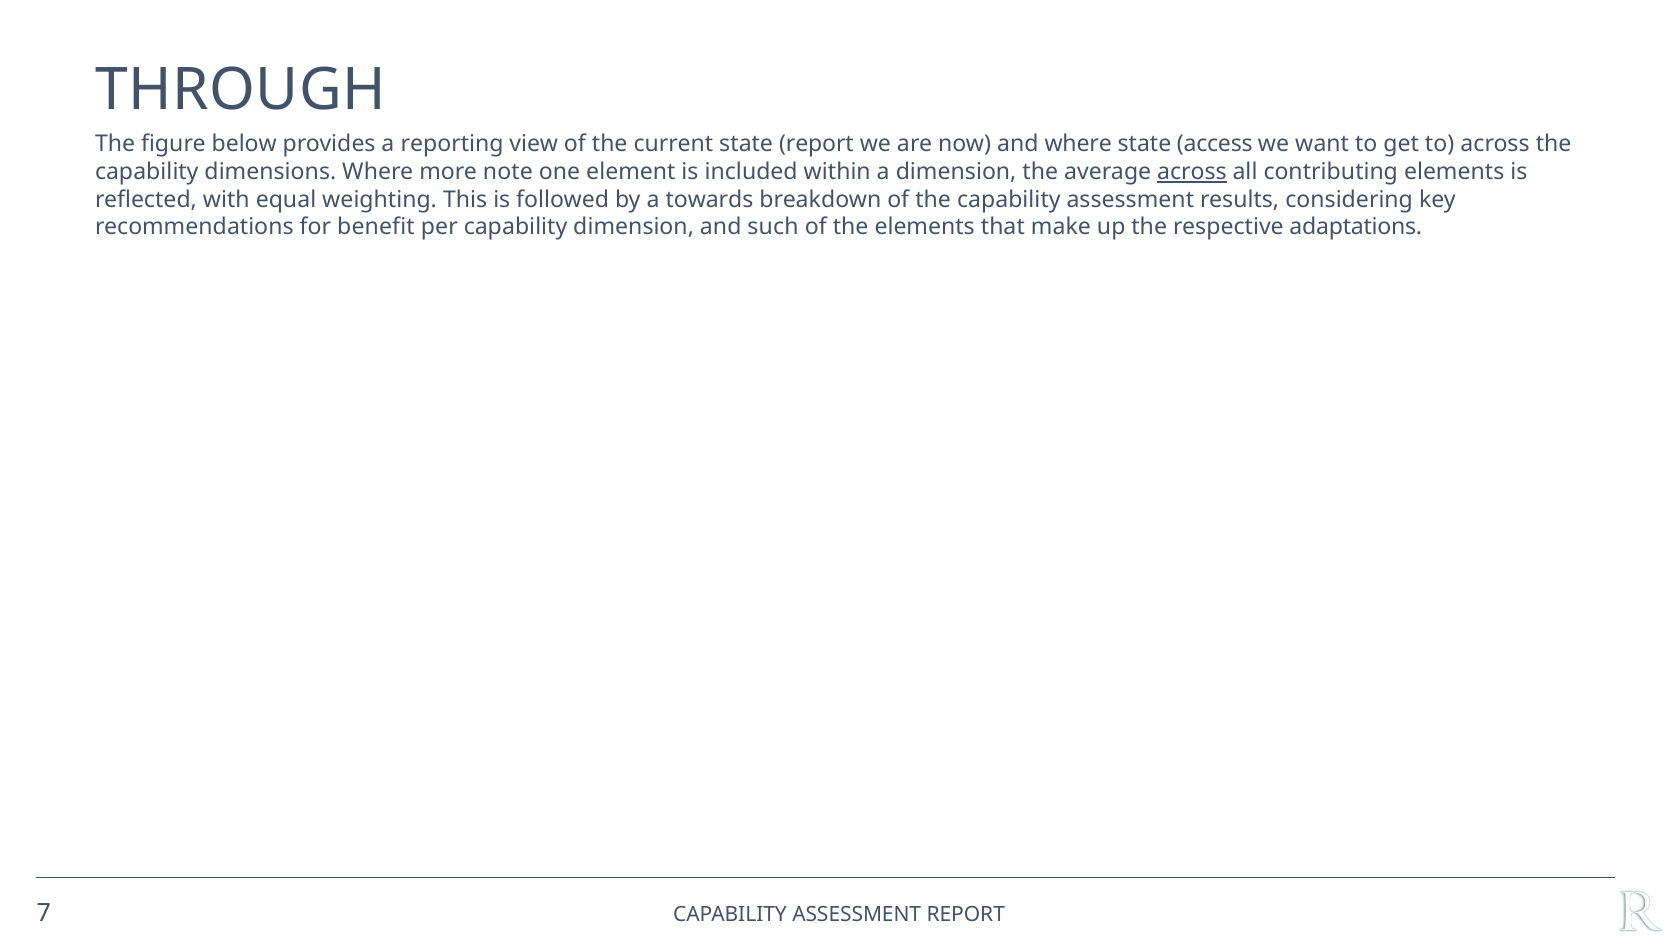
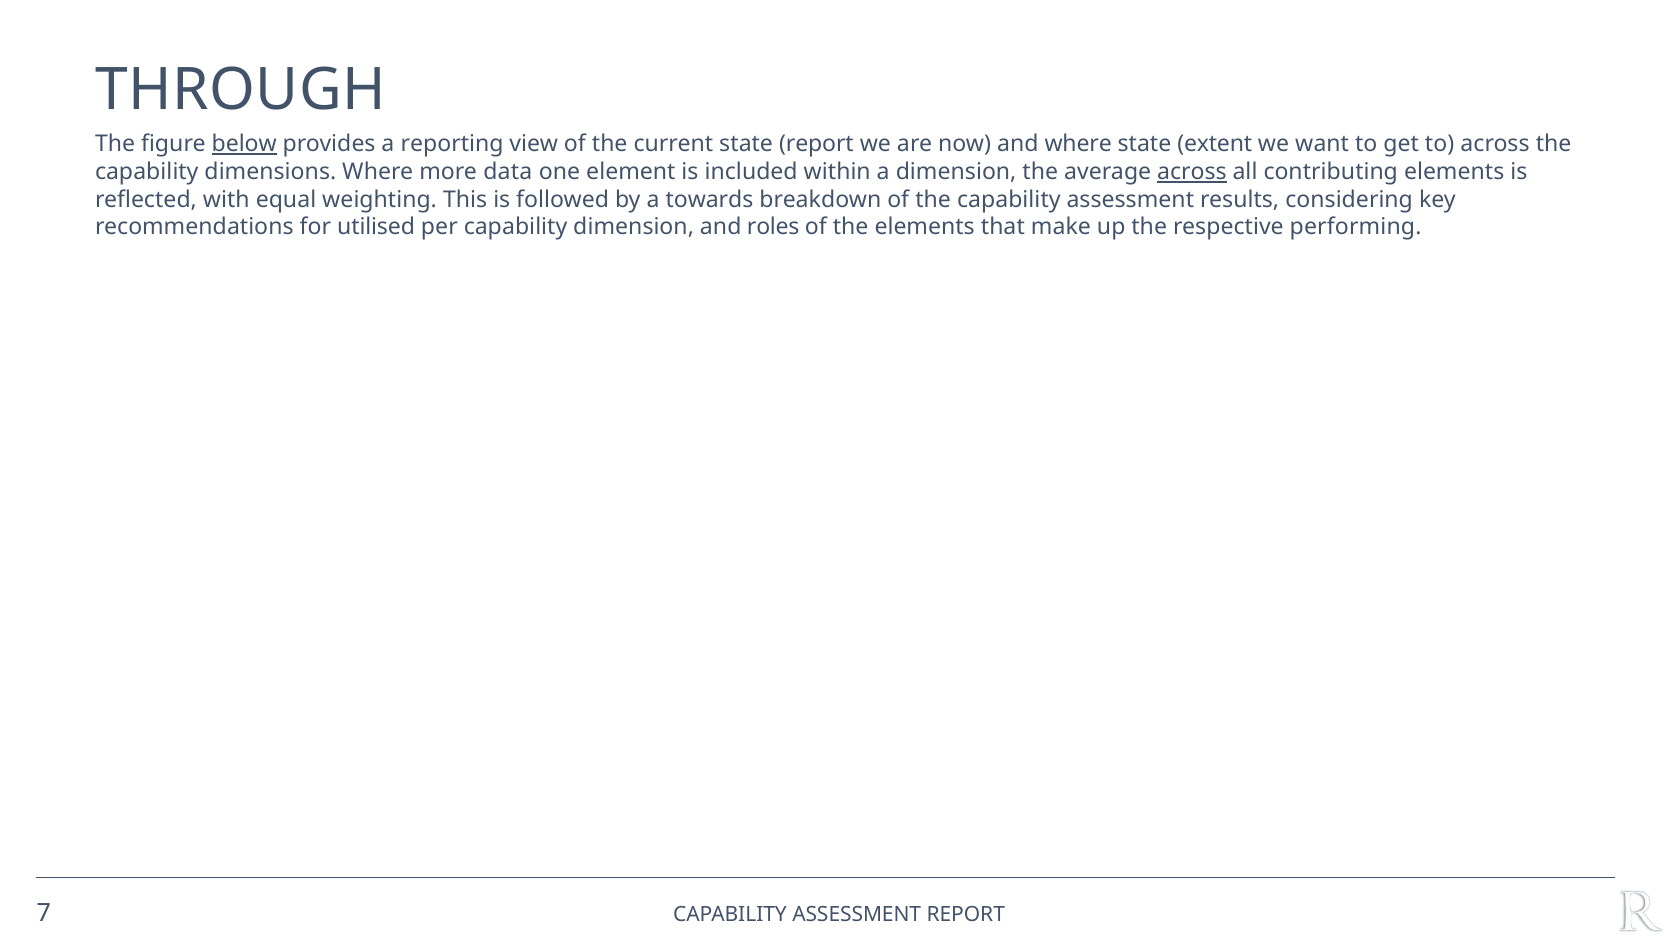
below underline: none -> present (244, 144)
access: access -> extent (1215, 144)
note: note -> data (508, 172)
benefit: benefit -> utilised (376, 227)
such: such -> roles (773, 227)
adaptations: adaptations -> performing (1356, 227)
